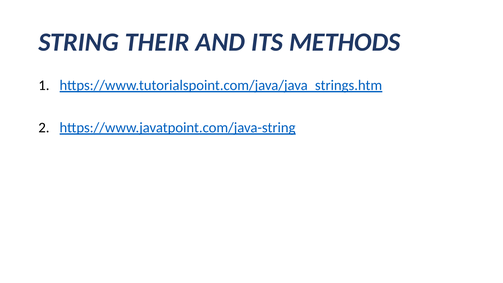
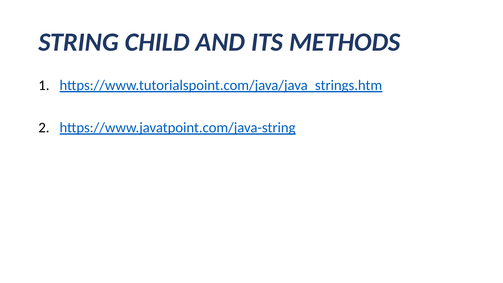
THEIR: THEIR -> CHILD (157, 42)
